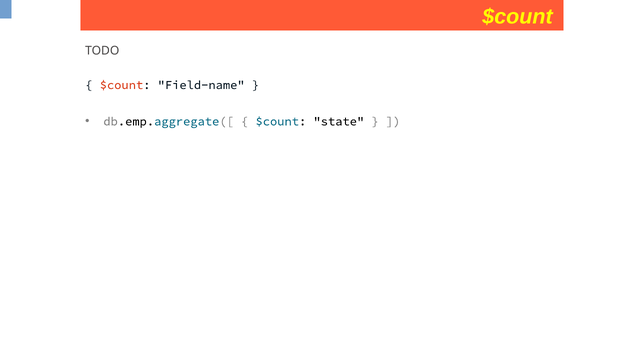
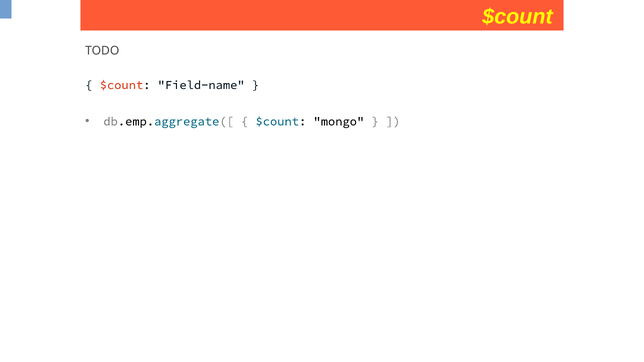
state: state -> mongo (339, 121)
